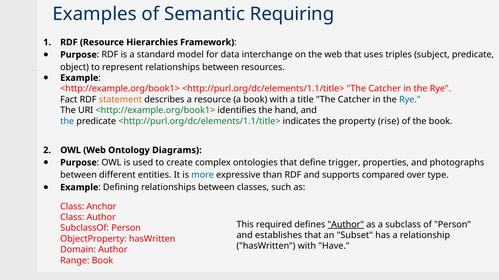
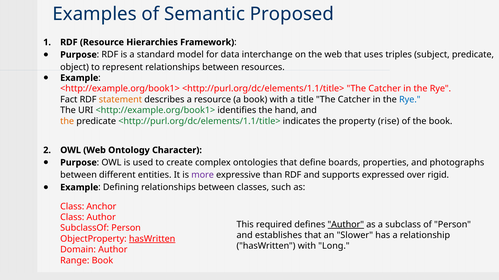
Requiring: Requiring -> Proposed (292, 14)
the colour: blue -> orange (67, 121)
Diagrams: Diagrams -> Character (177, 150)
trigger: trigger -> boards (344, 163)
more colour: blue -> purple (203, 175)
compared: compared -> expressed (383, 175)
type: type -> rigid (438, 175)
Subset: Subset -> Slower (355, 236)
hasWritten underline: none -> present (152, 239)
Have: Have -> Long (334, 247)
